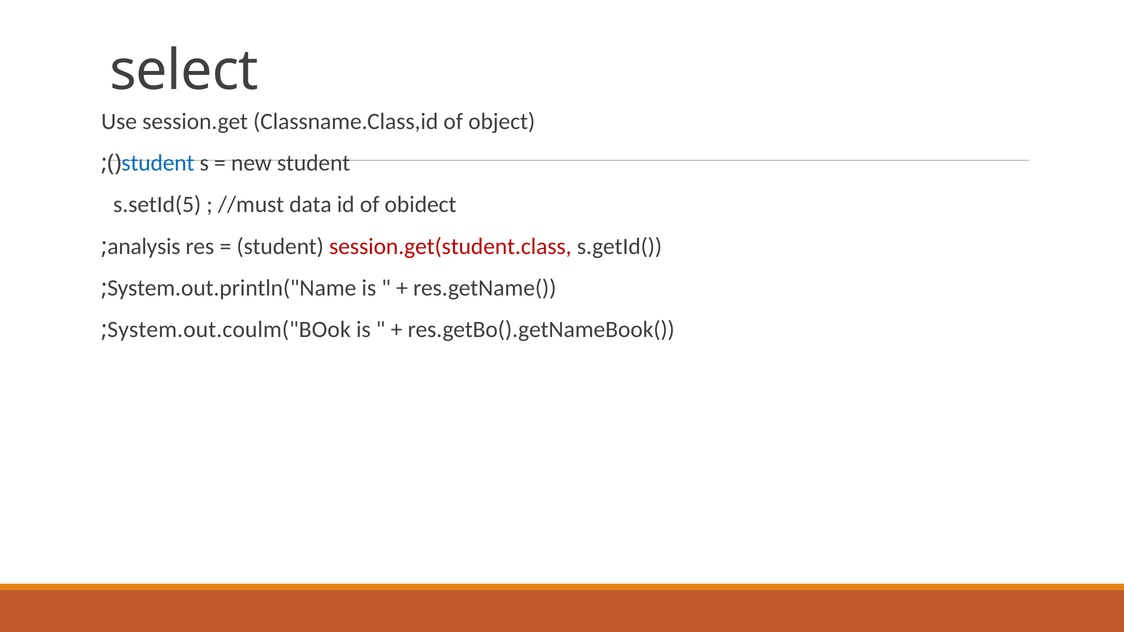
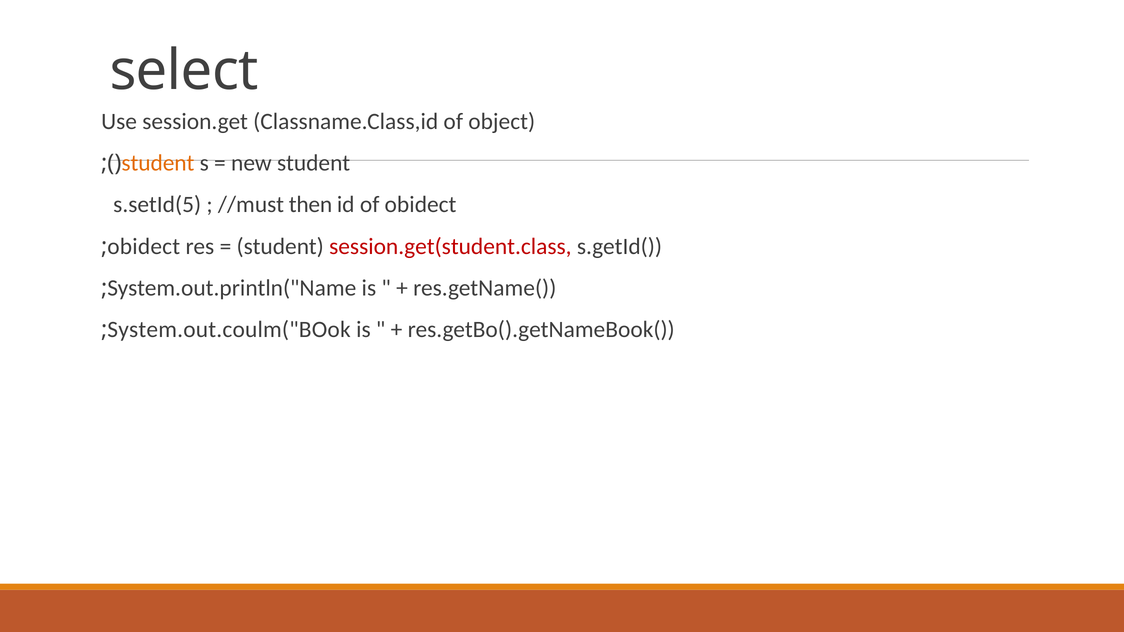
student colour: blue -> orange (158, 163)
data: data -> then (311, 205)
analysis: analysis -> obidect (144, 247)
